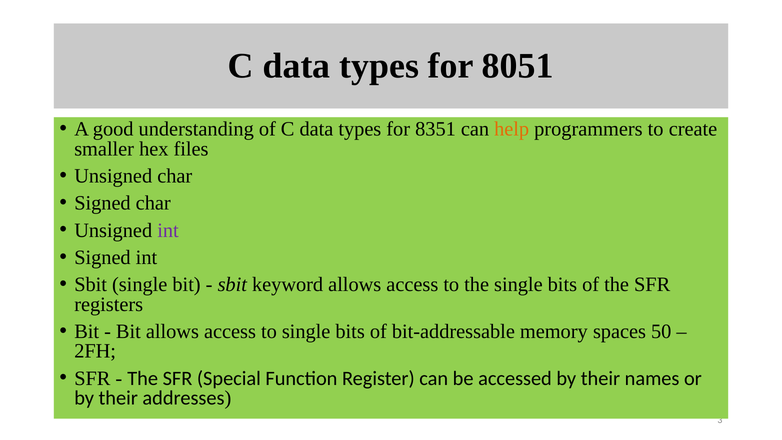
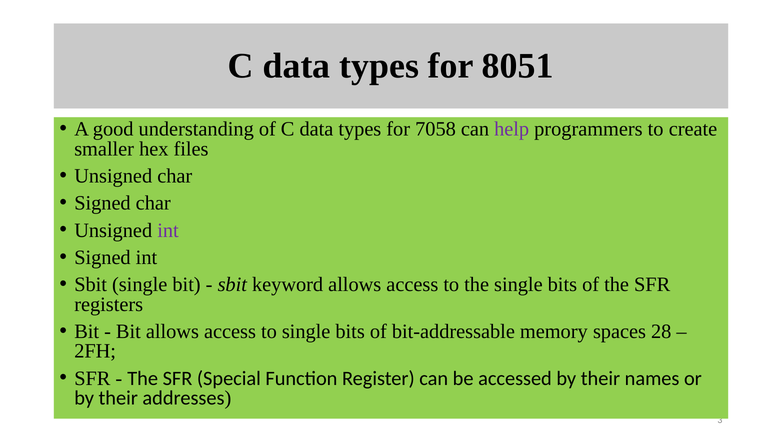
8351: 8351 -> 7058 (436, 129)
help colour: orange -> purple (512, 129)
50: 50 -> 28 (661, 331)
